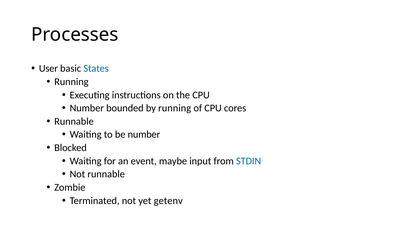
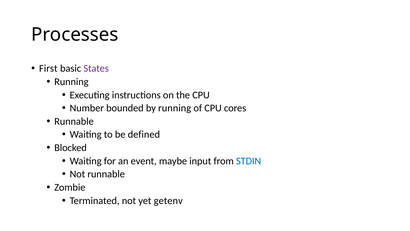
User: User -> First (48, 68)
States colour: blue -> purple (96, 68)
be number: number -> defined (144, 134)
